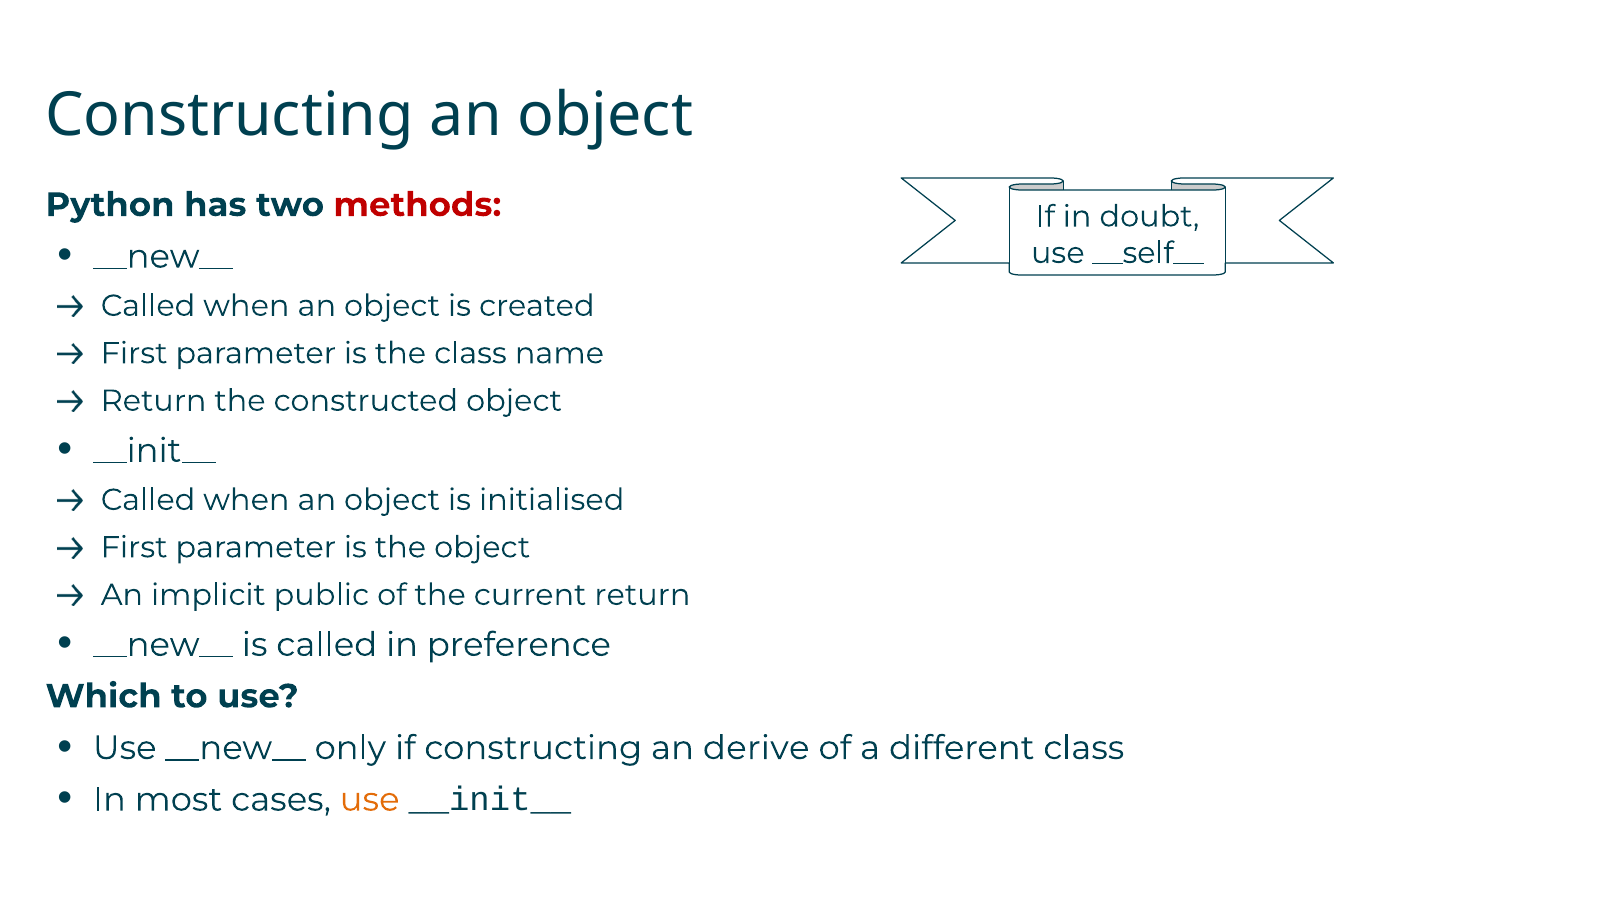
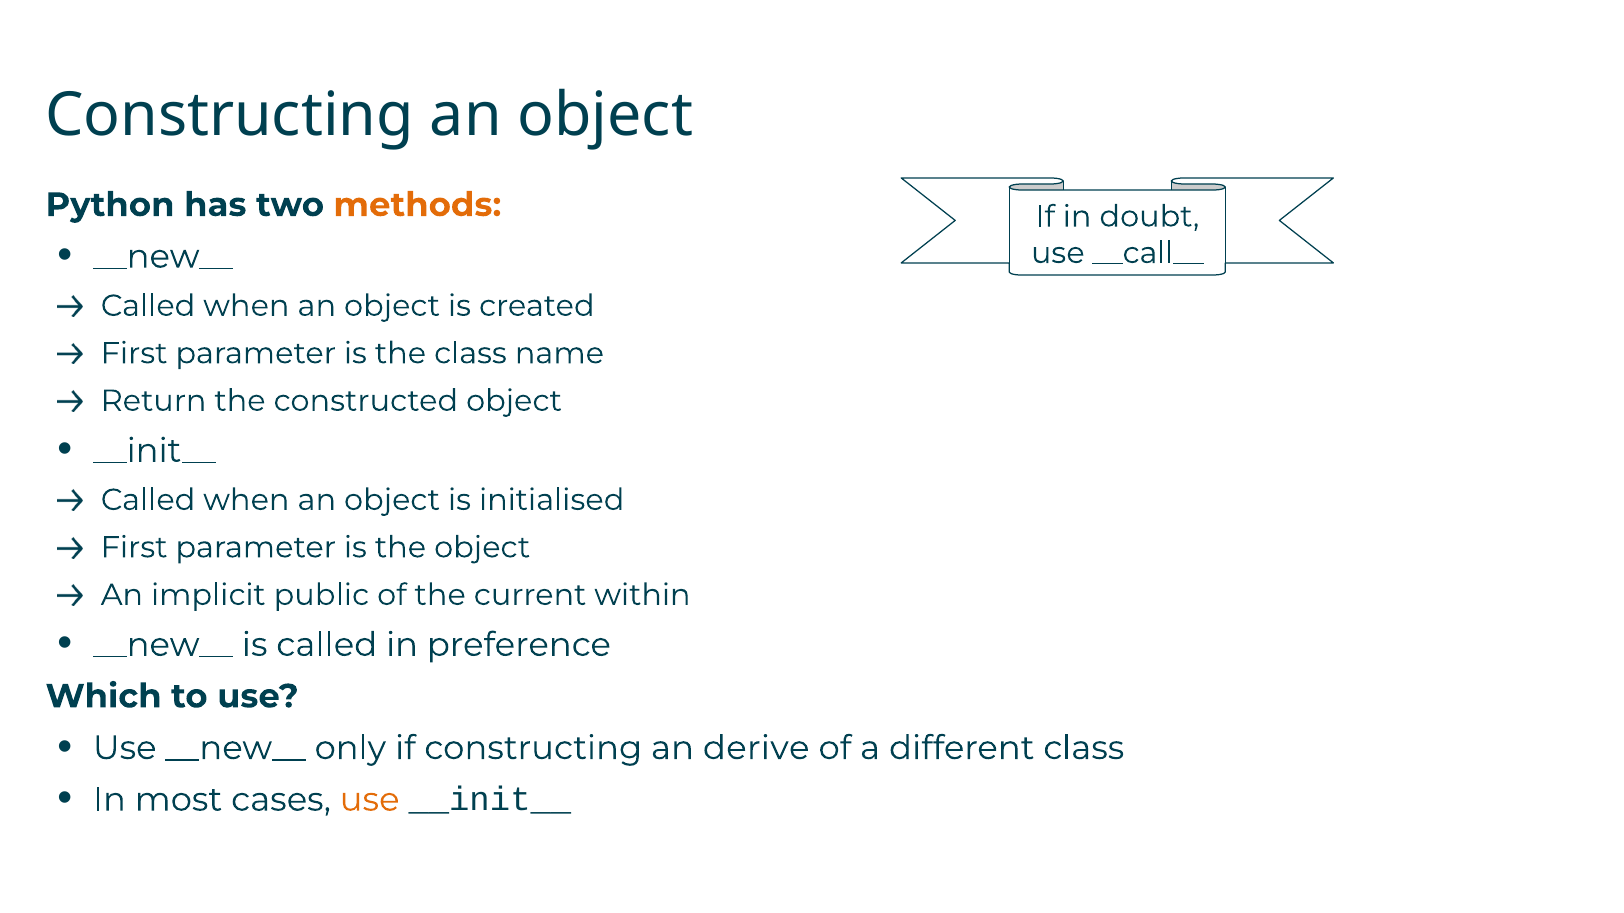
methods colour: red -> orange (417, 205)
__self__: __self__ -> __call__ (1148, 253)
current return: return -> within (642, 595)
